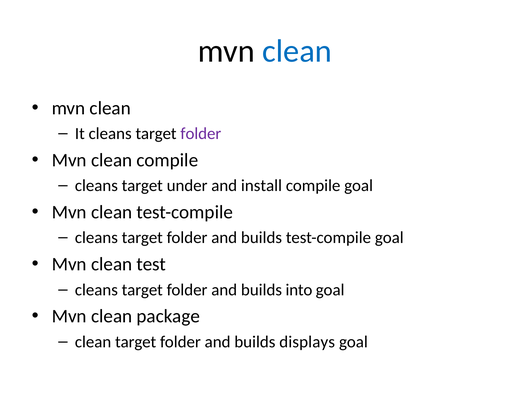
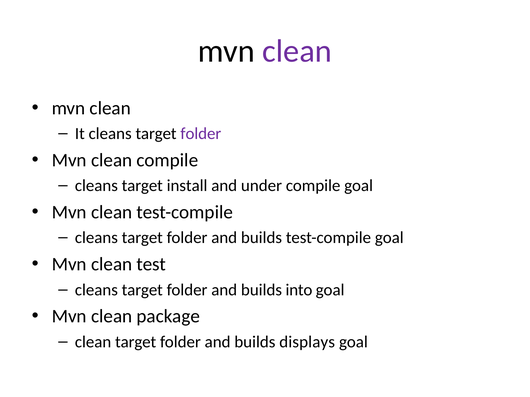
clean colour: blue -> purple (297, 51)
under: under -> install (187, 186)
install: install -> under (261, 186)
